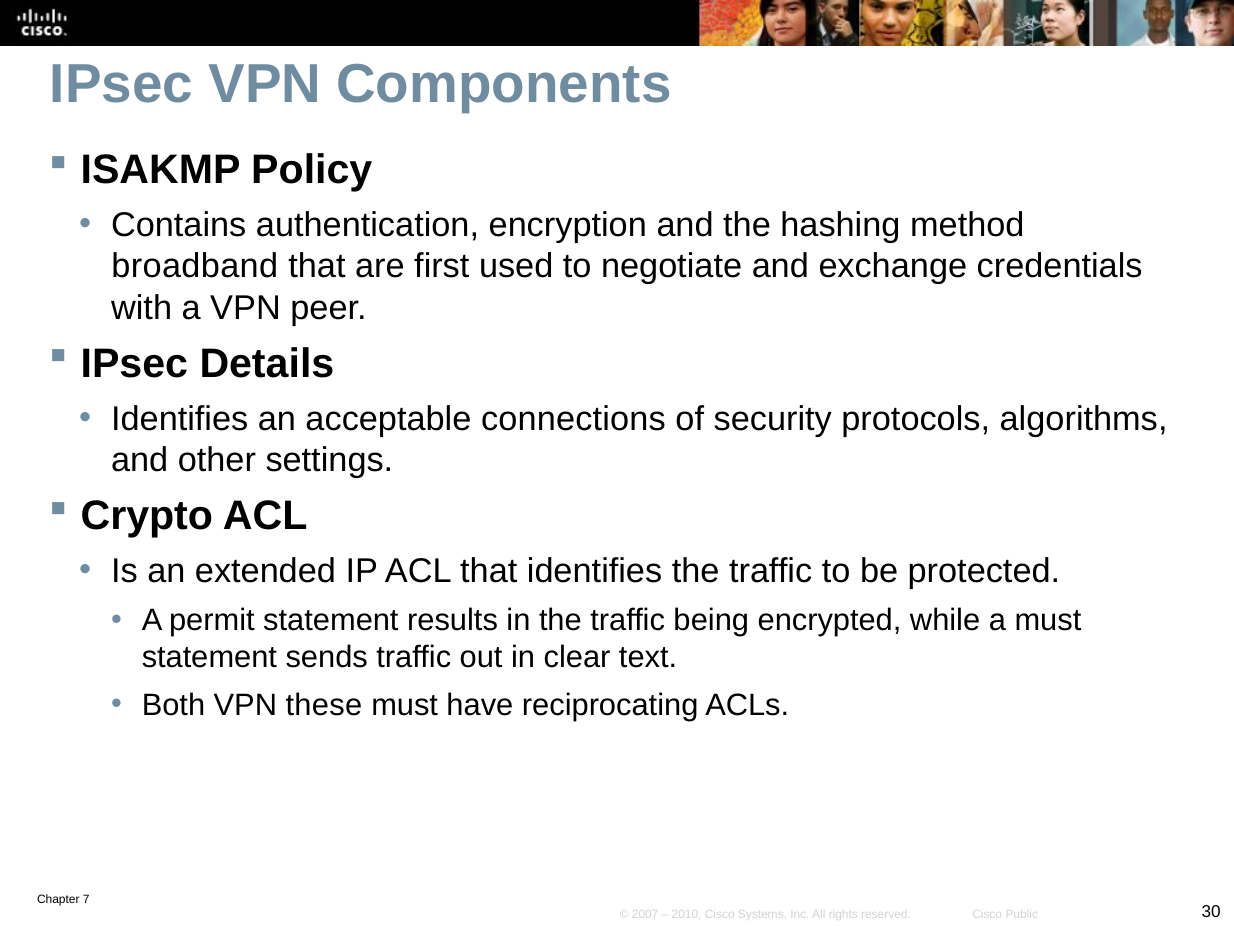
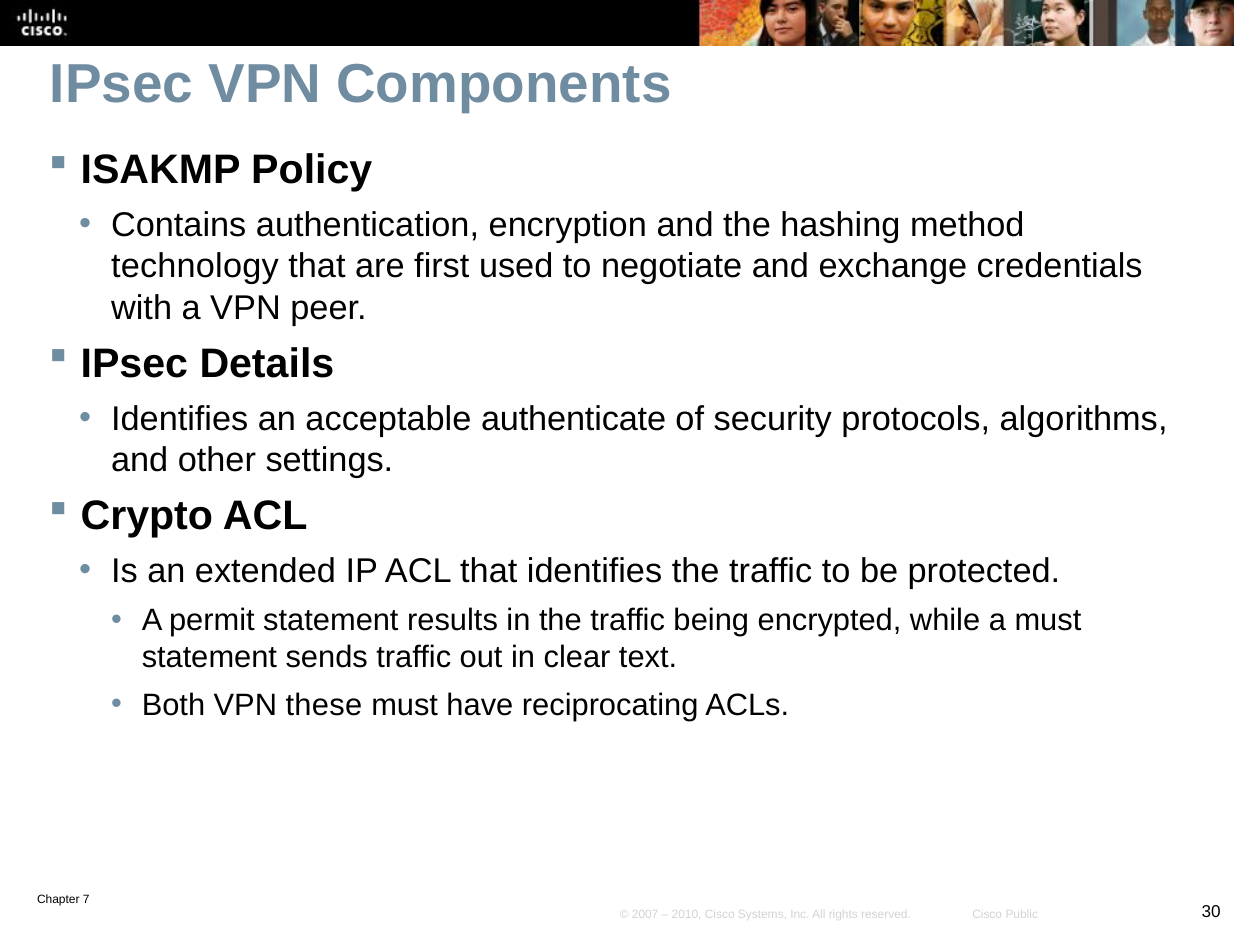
broadband: broadband -> technology (195, 267)
connections: connections -> authenticate (574, 419)
